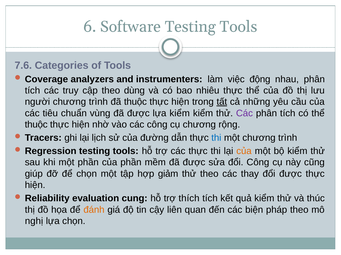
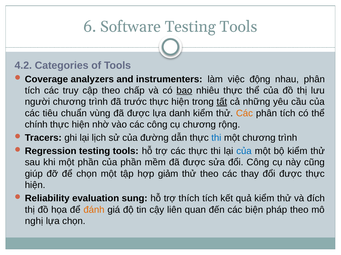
7.6: 7.6 -> 4.2 (23, 66)
dùng: dùng -> chấp (134, 91)
bao underline: none -> present (184, 91)
đã thuộc: thuộc -> trước (135, 102)
lựa kiểm: kiểm -> danh (180, 114)
Các colour: purple -> orange (244, 114)
thuộc: thuộc -> chính (36, 125)
của colour: orange -> blue (244, 151)
cung: cung -> sung (135, 199)
thúc: thúc -> đích (316, 199)
